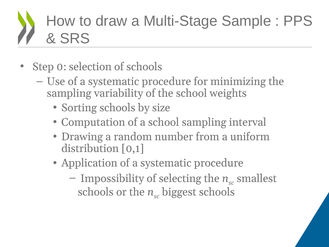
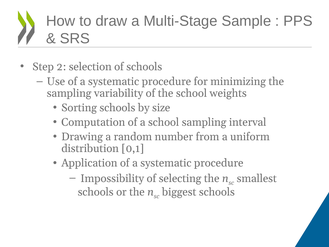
0: 0 -> 2 (61, 67)
